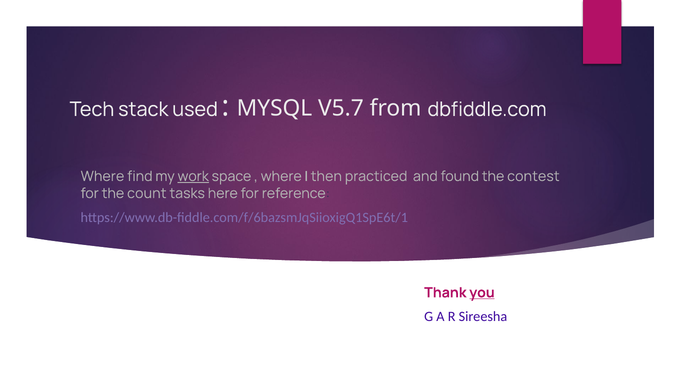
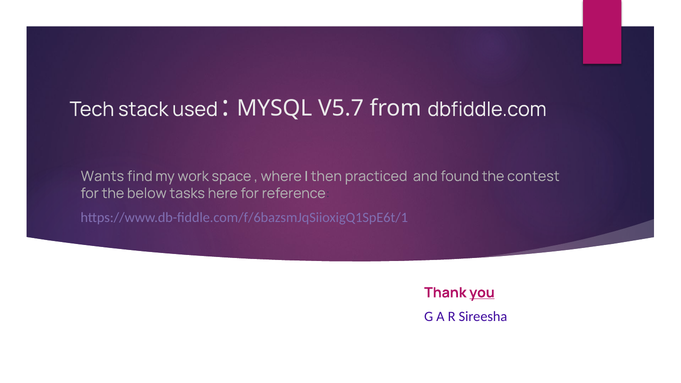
Where: Where -> Wants (102, 176)
work underline: present -> none (193, 176)
count: count -> below (147, 193)
